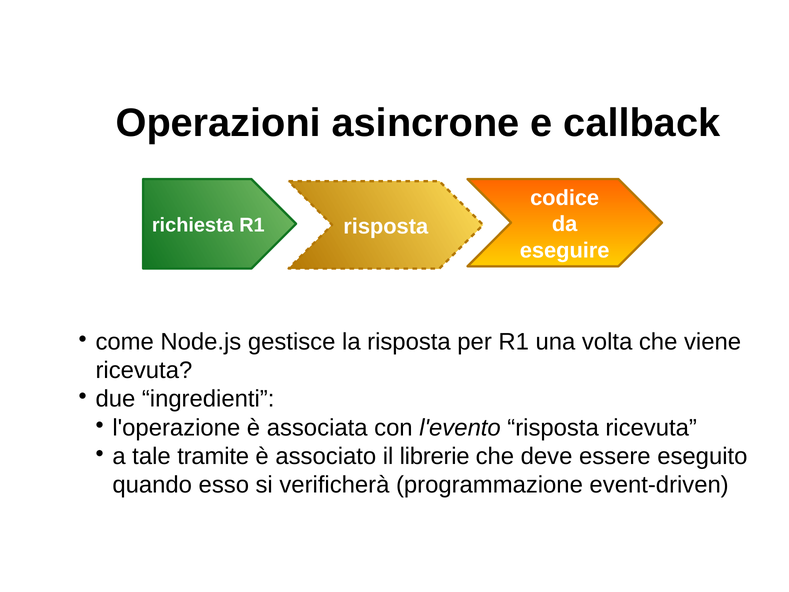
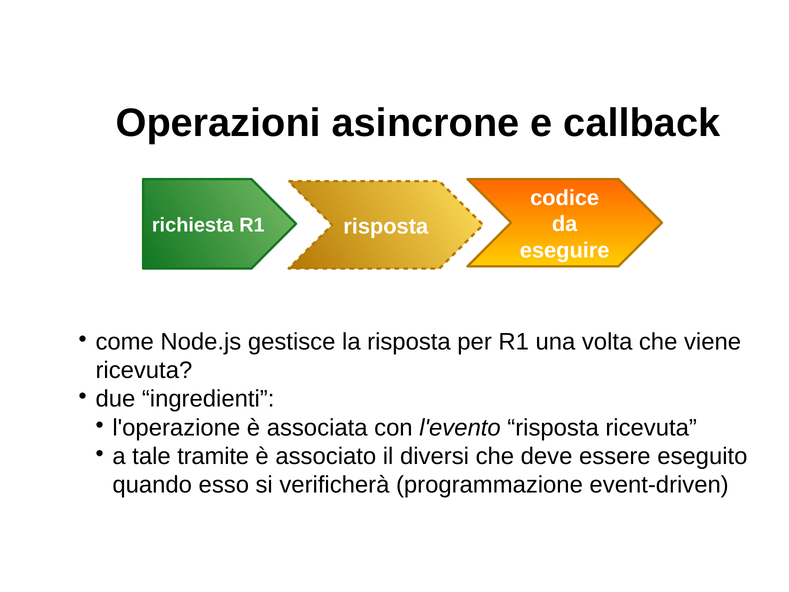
librerie: librerie -> diversi (435, 456)
